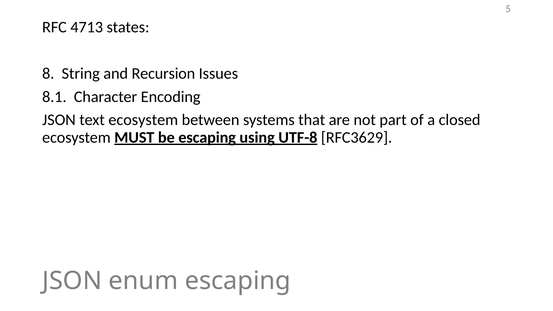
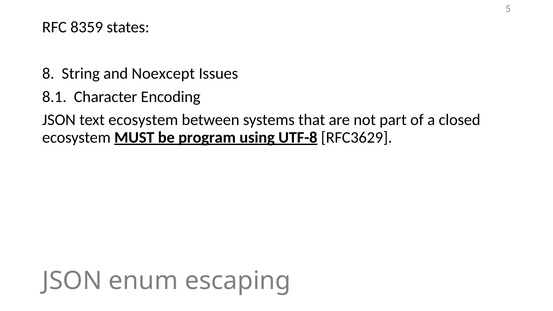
4713: 4713 -> 8359 (87, 27)
Recursion: Recursion -> Noexcept (163, 74)
be escaping: escaping -> program (207, 137)
